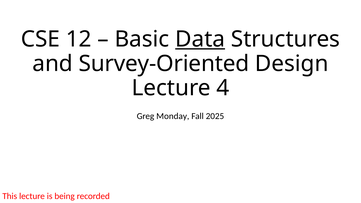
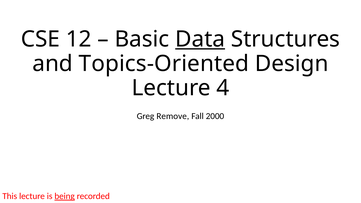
Survey-Oriented: Survey-Oriented -> Topics-Oriented (164, 64)
Monday: Monday -> Remove (173, 116)
2025: 2025 -> 2000 (215, 116)
being underline: none -> present (65, 196)
